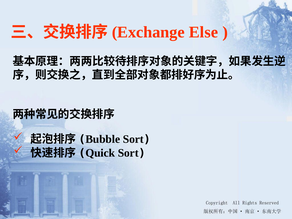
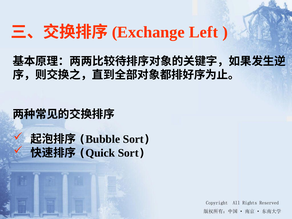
Else: Else -> Left (203, 32)
